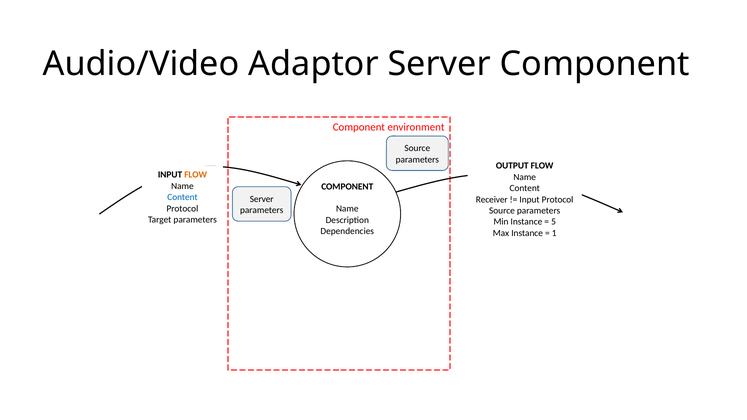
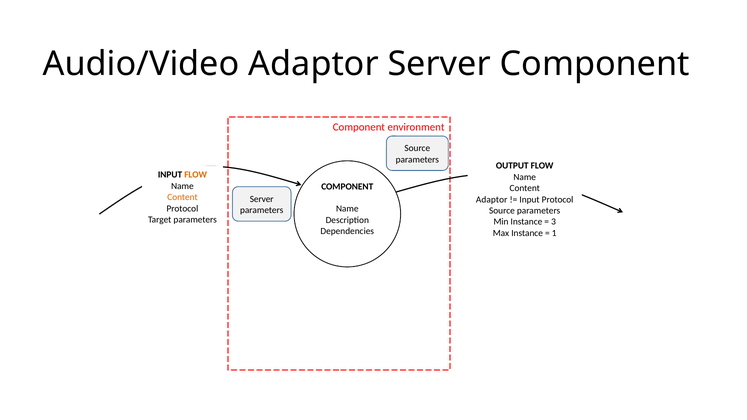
Content colour: blue -> orange (182, 197)
Receiver: Receiver -> Adaptor (492, 200)
5: 5 -> 3 (554, 222)
